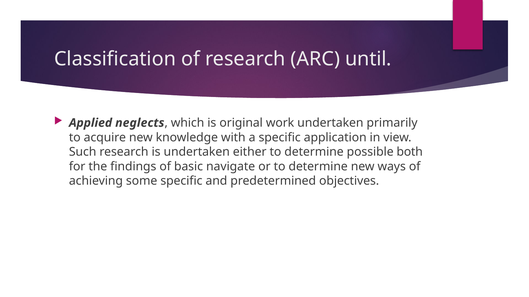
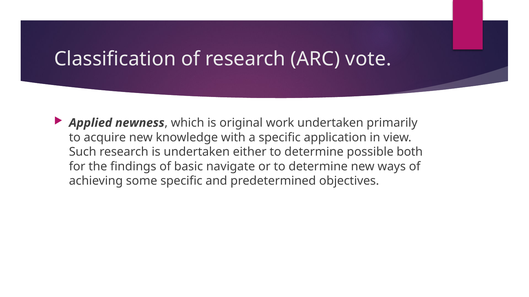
until: until -> vote (368, 59)
neglects: neglects -> newness (140, 123)
